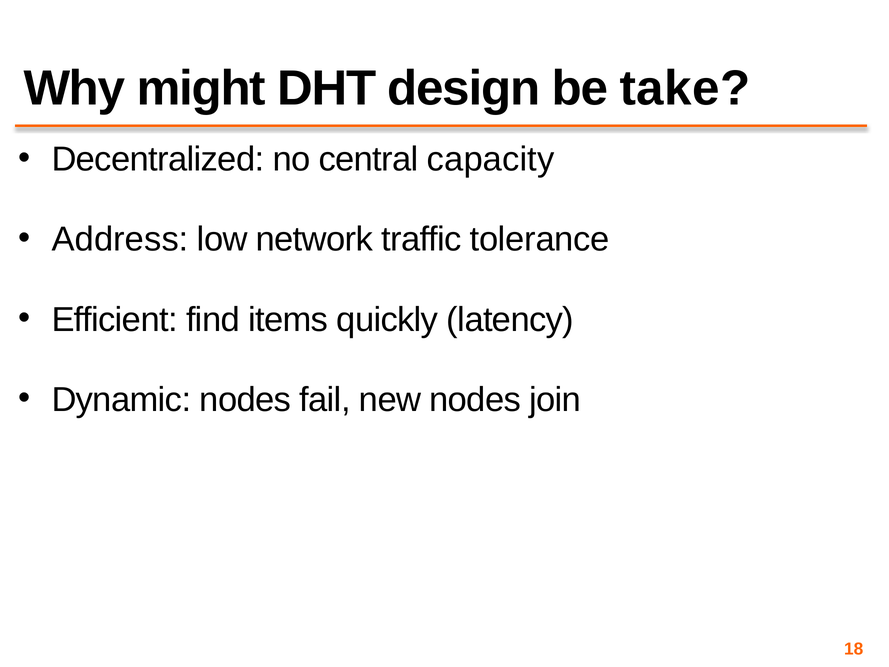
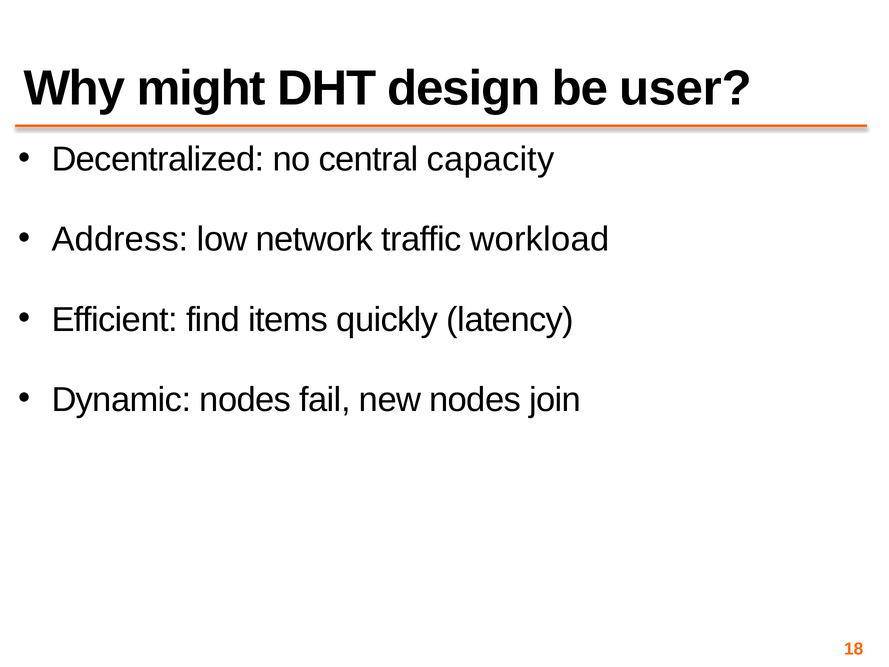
take: take -> user (685, 88)
tolerance: tolerance -> workload (539, 239)
